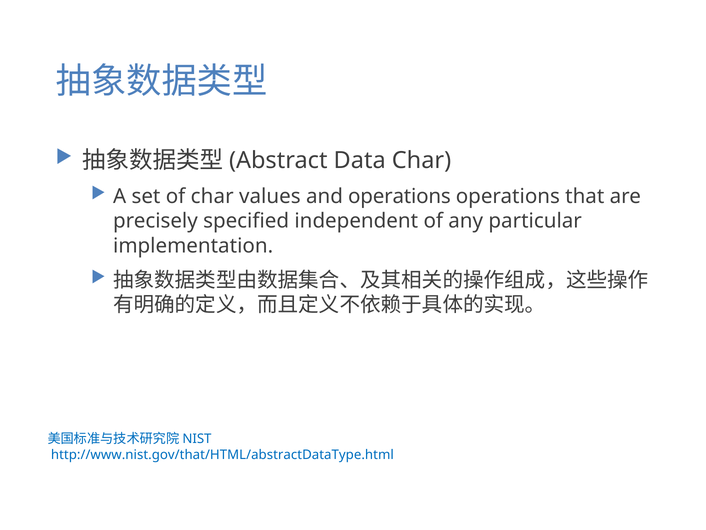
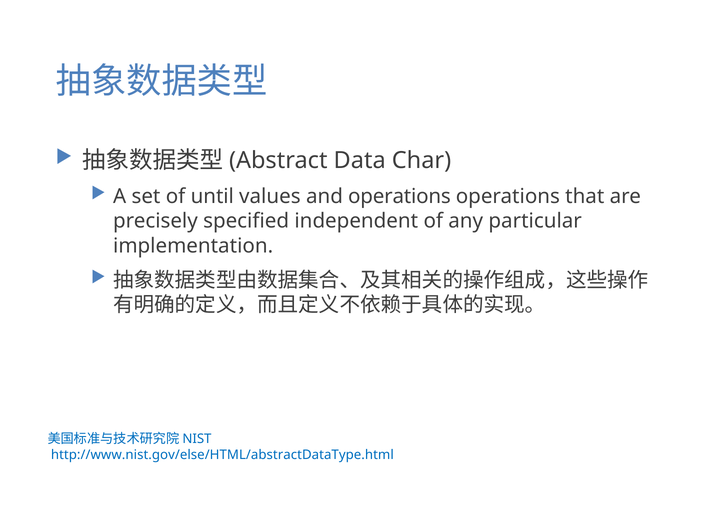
of char: char -> until (212, 196)
http://www.nist.gov/that/HTML/abstractDataType.html: http://www.nist.gov/that/HTML/abstractDataType.html -> http://www.nist.gov/else/HTML/abstractDataType.html (222, 454)
